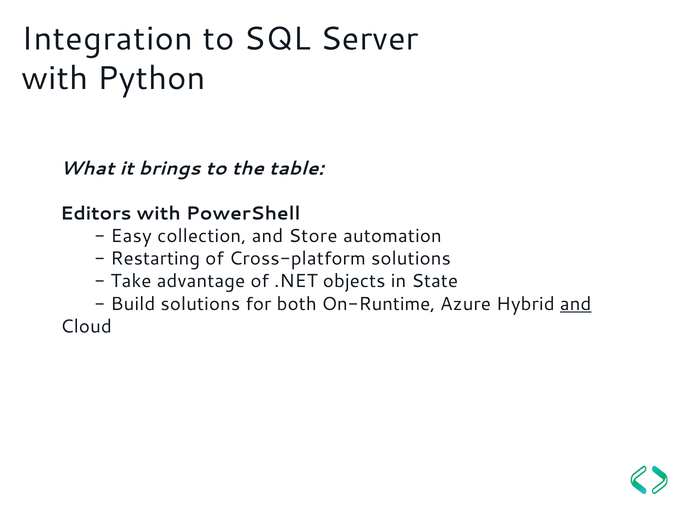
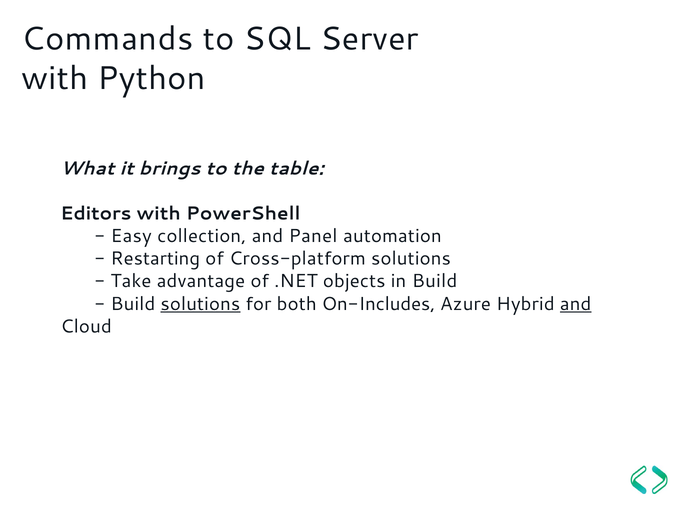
Integration: Integration -> Commands (107, 39)
Store: Store -> Panel (313, 236)
in State: State -> Build (435, 282)
solutions underline: none -> present (200, 304)
On-Runtime: On-Runtime -> On-Includes (379, 304)
